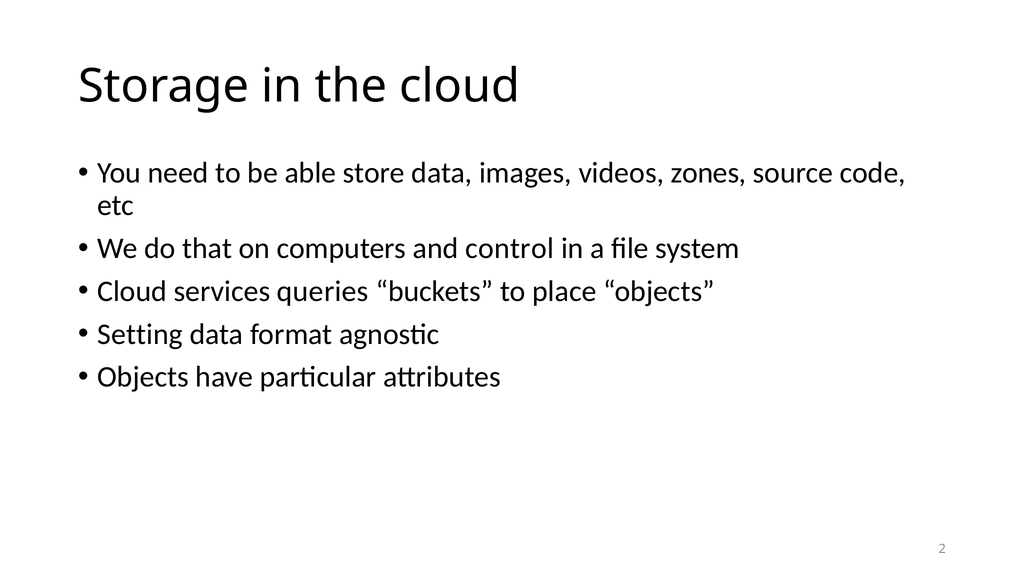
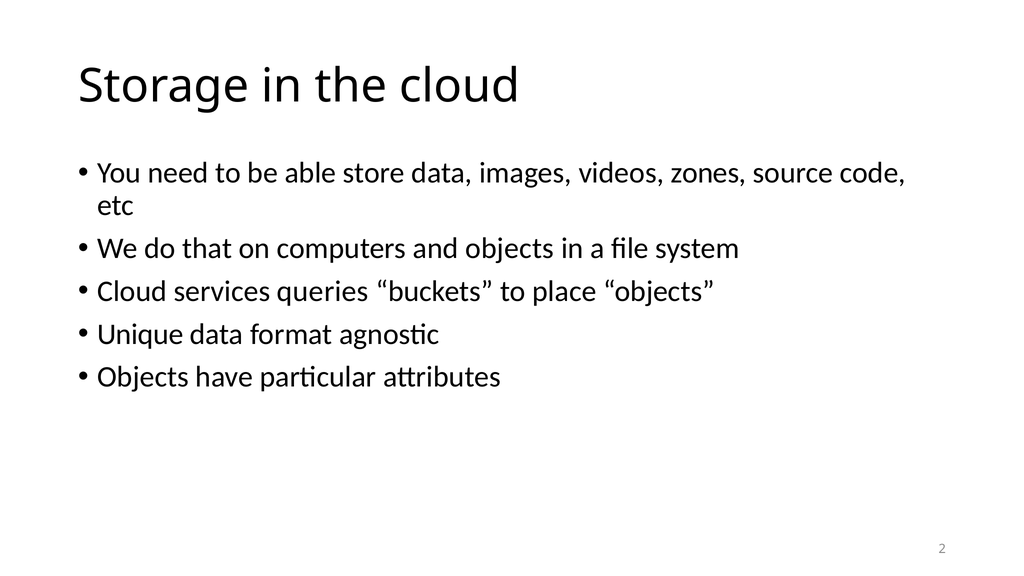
and control: control -> objects (510, 248)
Setting: Setting -> Unique (140, 334)
